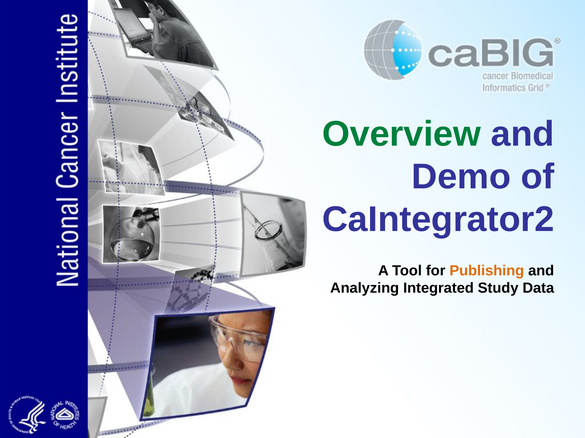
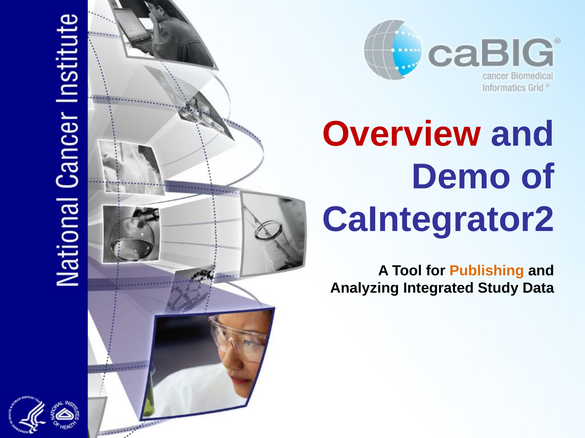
Overview colour: green -> red (402, 134)
